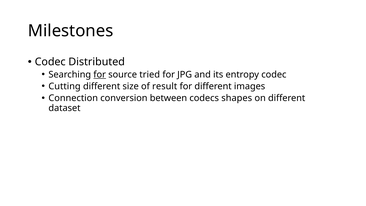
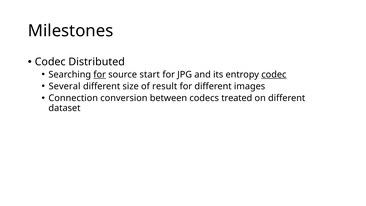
tried: tried -> start (150, 74)
codec underline: none -> present (274, 74)
Cutting: Cutting -> Several (65, 86)
shapes: shapes -> treated (237, 98)
